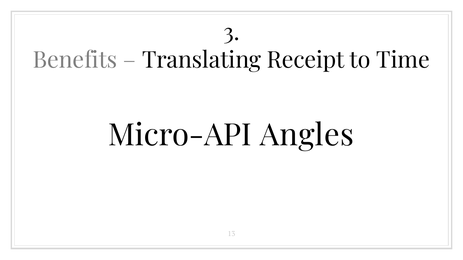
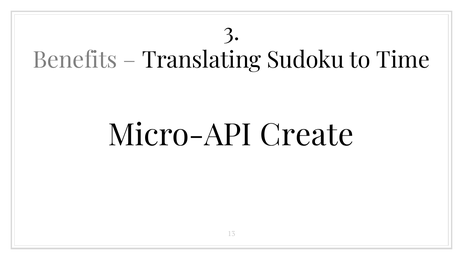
Receipt: Receipt -> Sudoku (306, 60)
Angles: Angles -> Create (307, 136)
